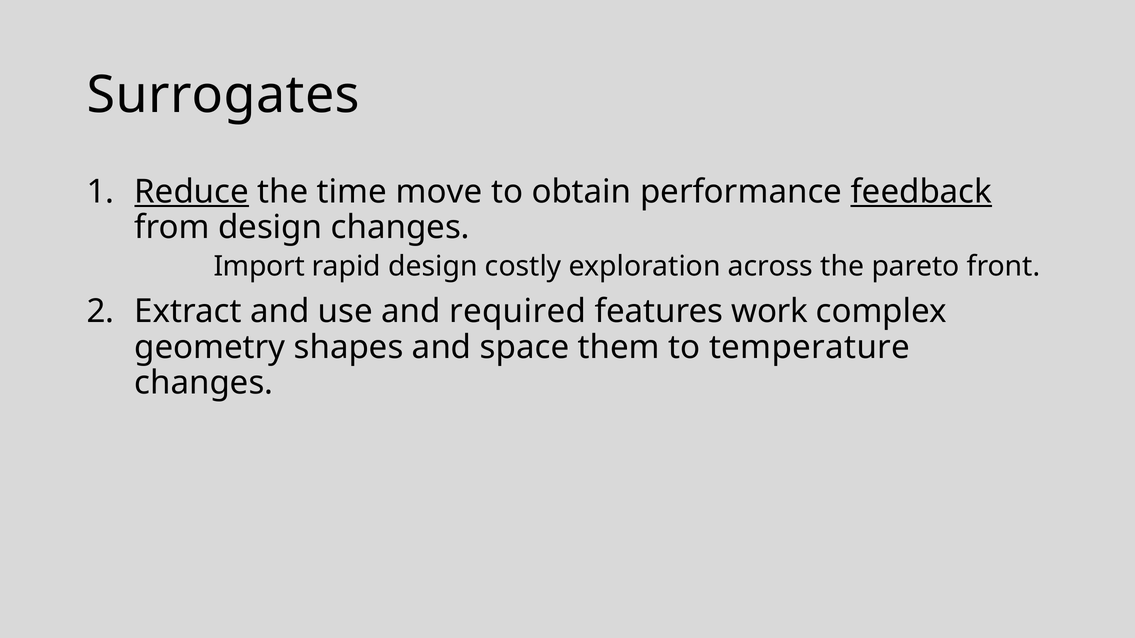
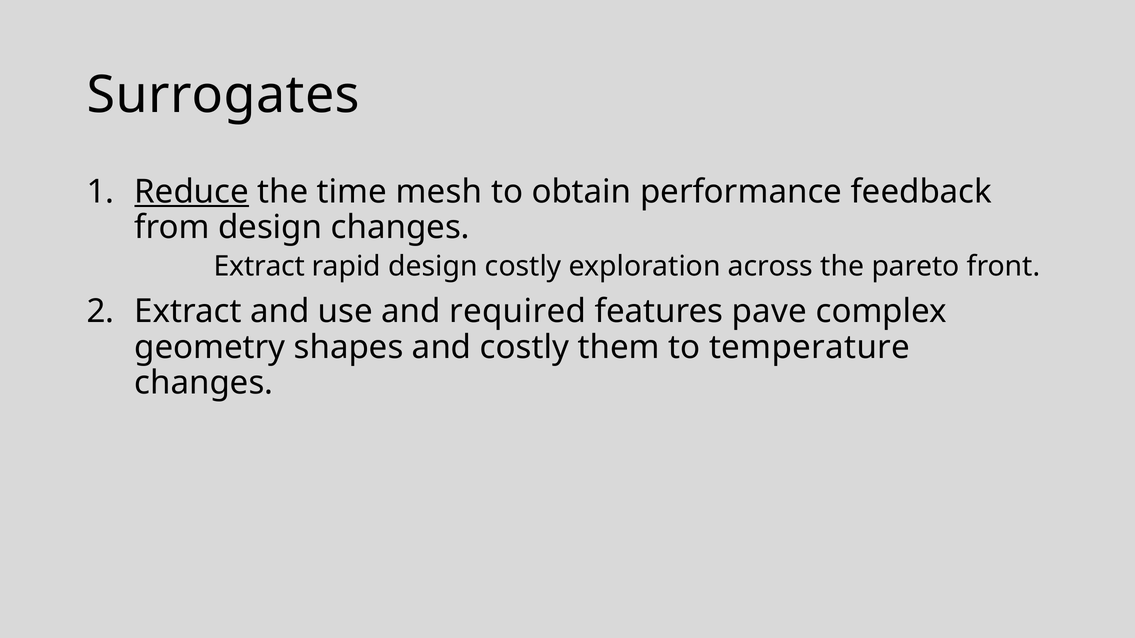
move: move -> mesh (439, 192)
feedback underline: present -> none (921, 192)
Import: Import -> Extract (259, 267)
work: work -> pave (769, 312)
and space: space -> costly (525, 348)
